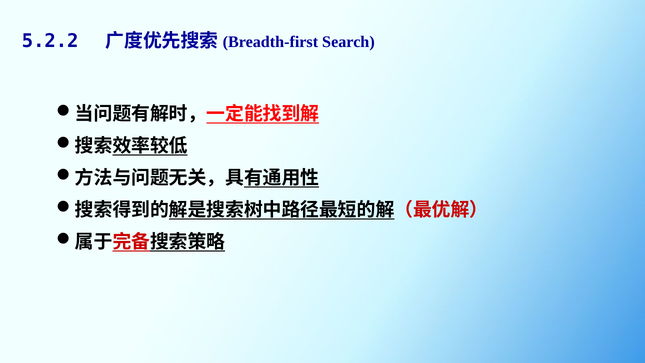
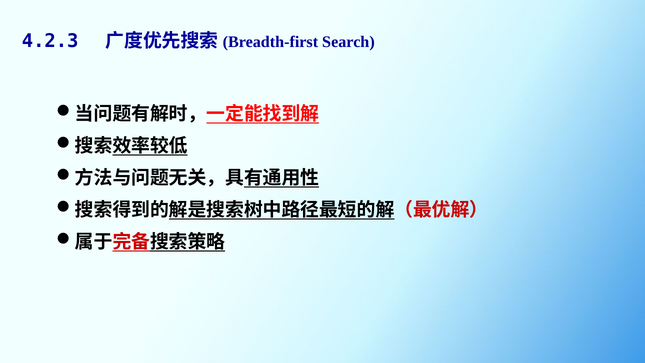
5.2.2: 5.2.2 -> 4.2.3 (50, 41)
